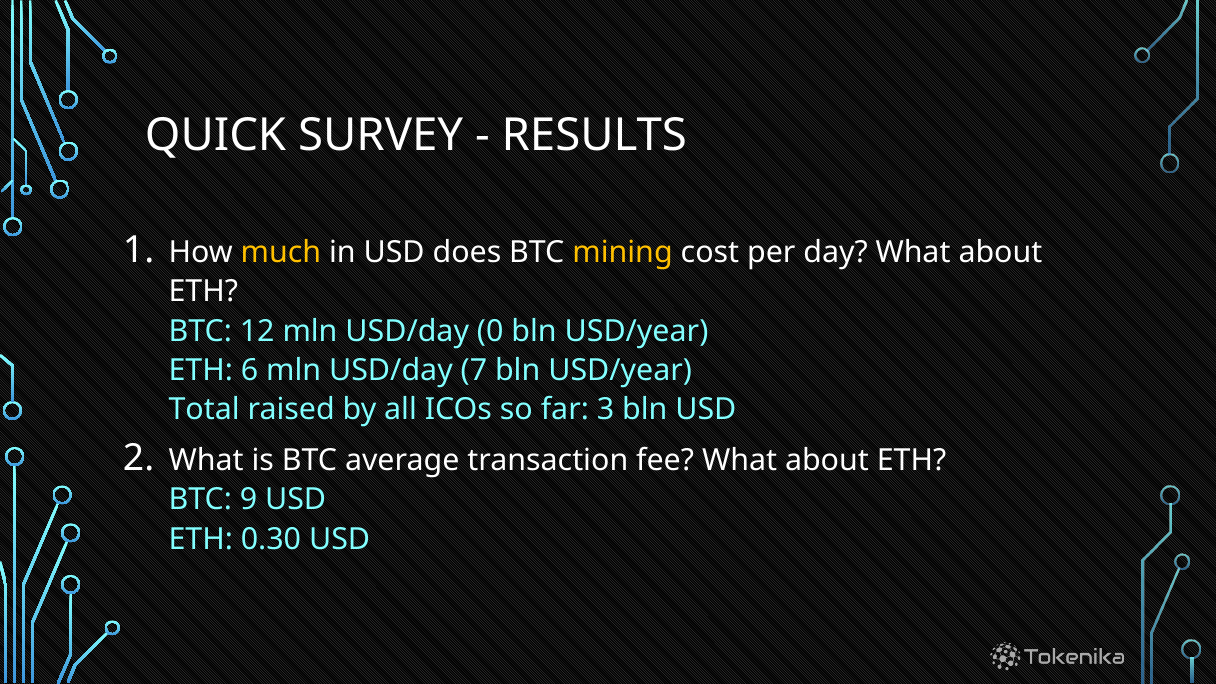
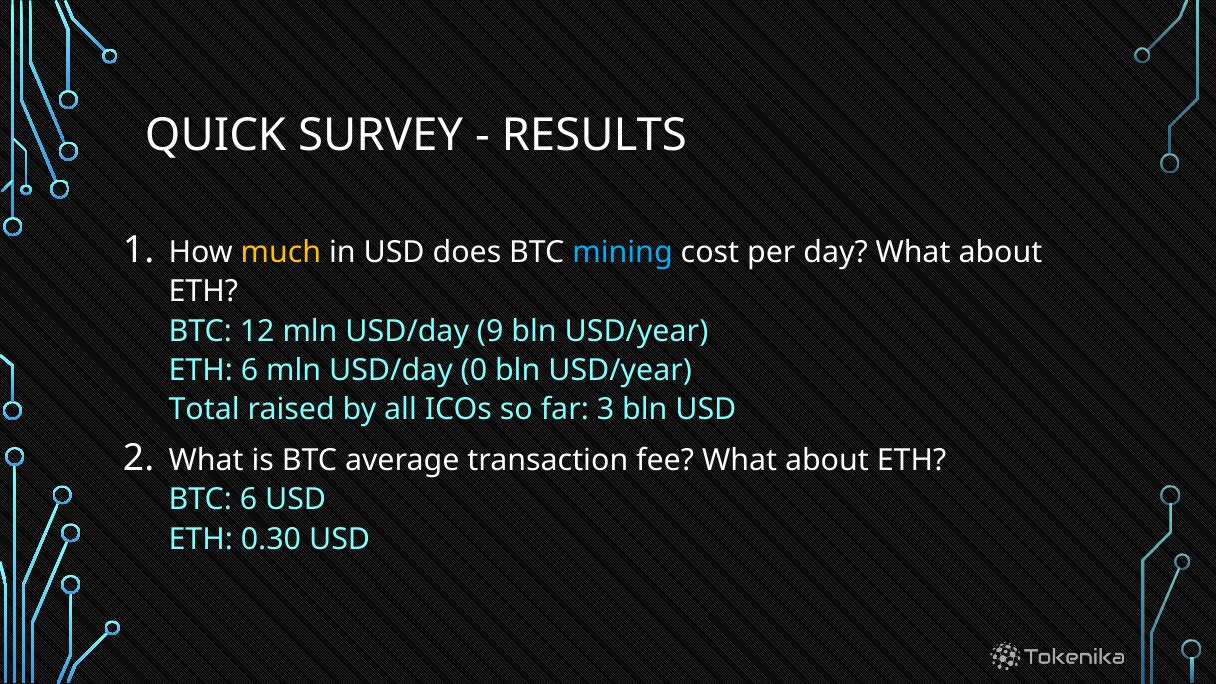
mining colour: yellow -> light blue (623, 252)
0: 0 -> 9 (490, 331)
7: 7 -> 0 (474, 370)
BTC 9: 9 -> 6 (249, 500)
